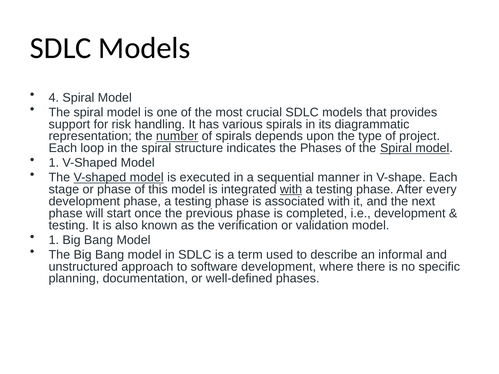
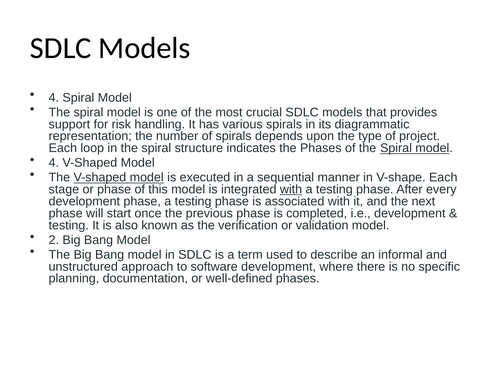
number underline: present -> none (177, 136)
1: 1 -> 4 (54, 163)
1: 1 -> 2 (54, 240)
